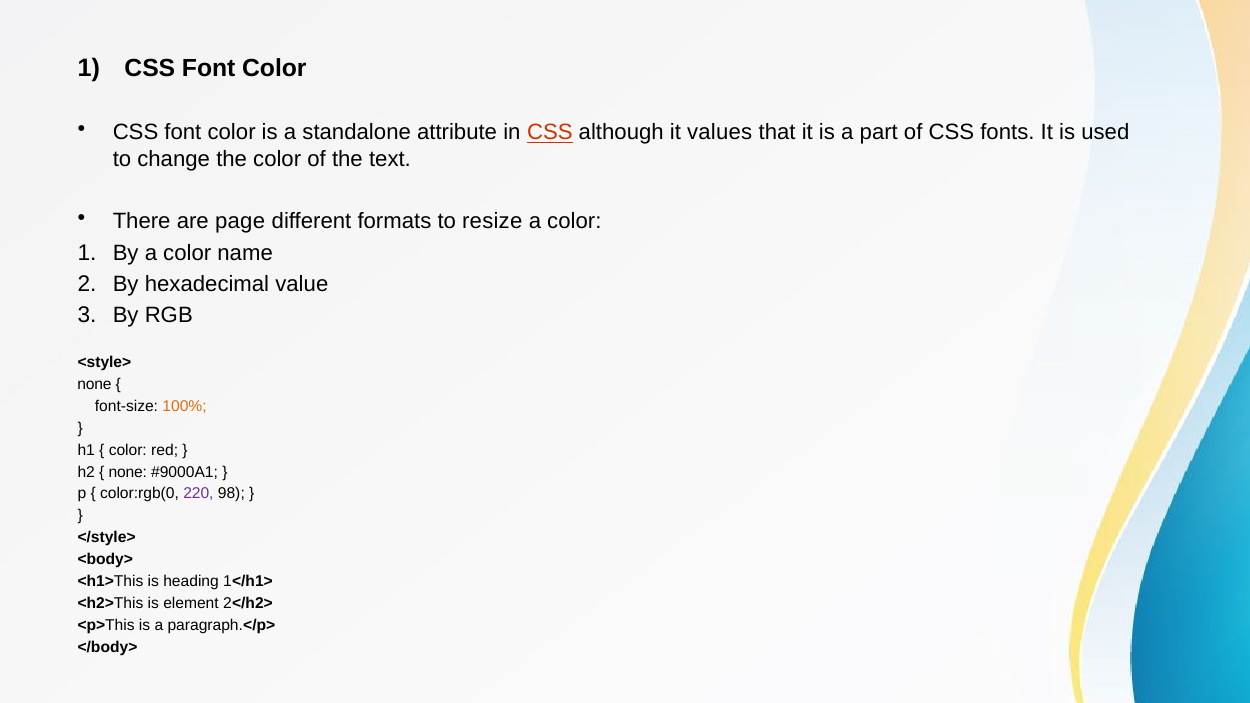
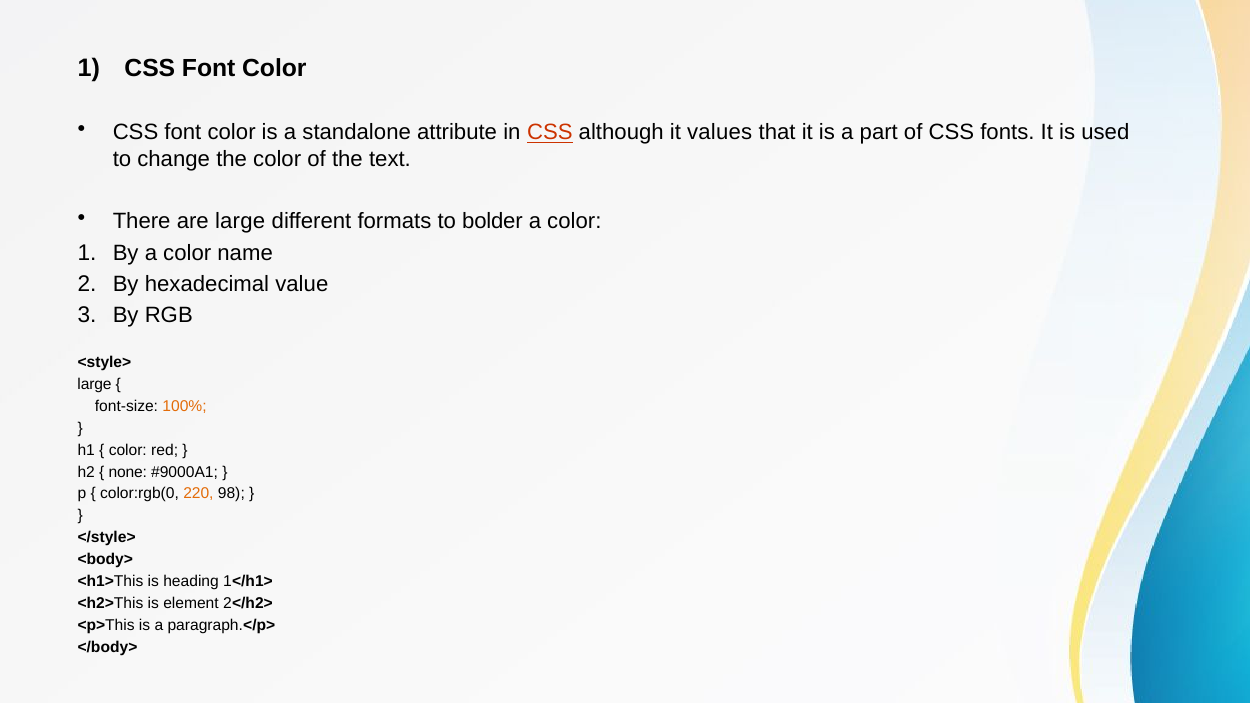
are page: page -> large (240, 221)
resize: resize -> bolder (492, 221)
none: none -> large (95, 384)
220 colour: purple -> orange (198, 494)
